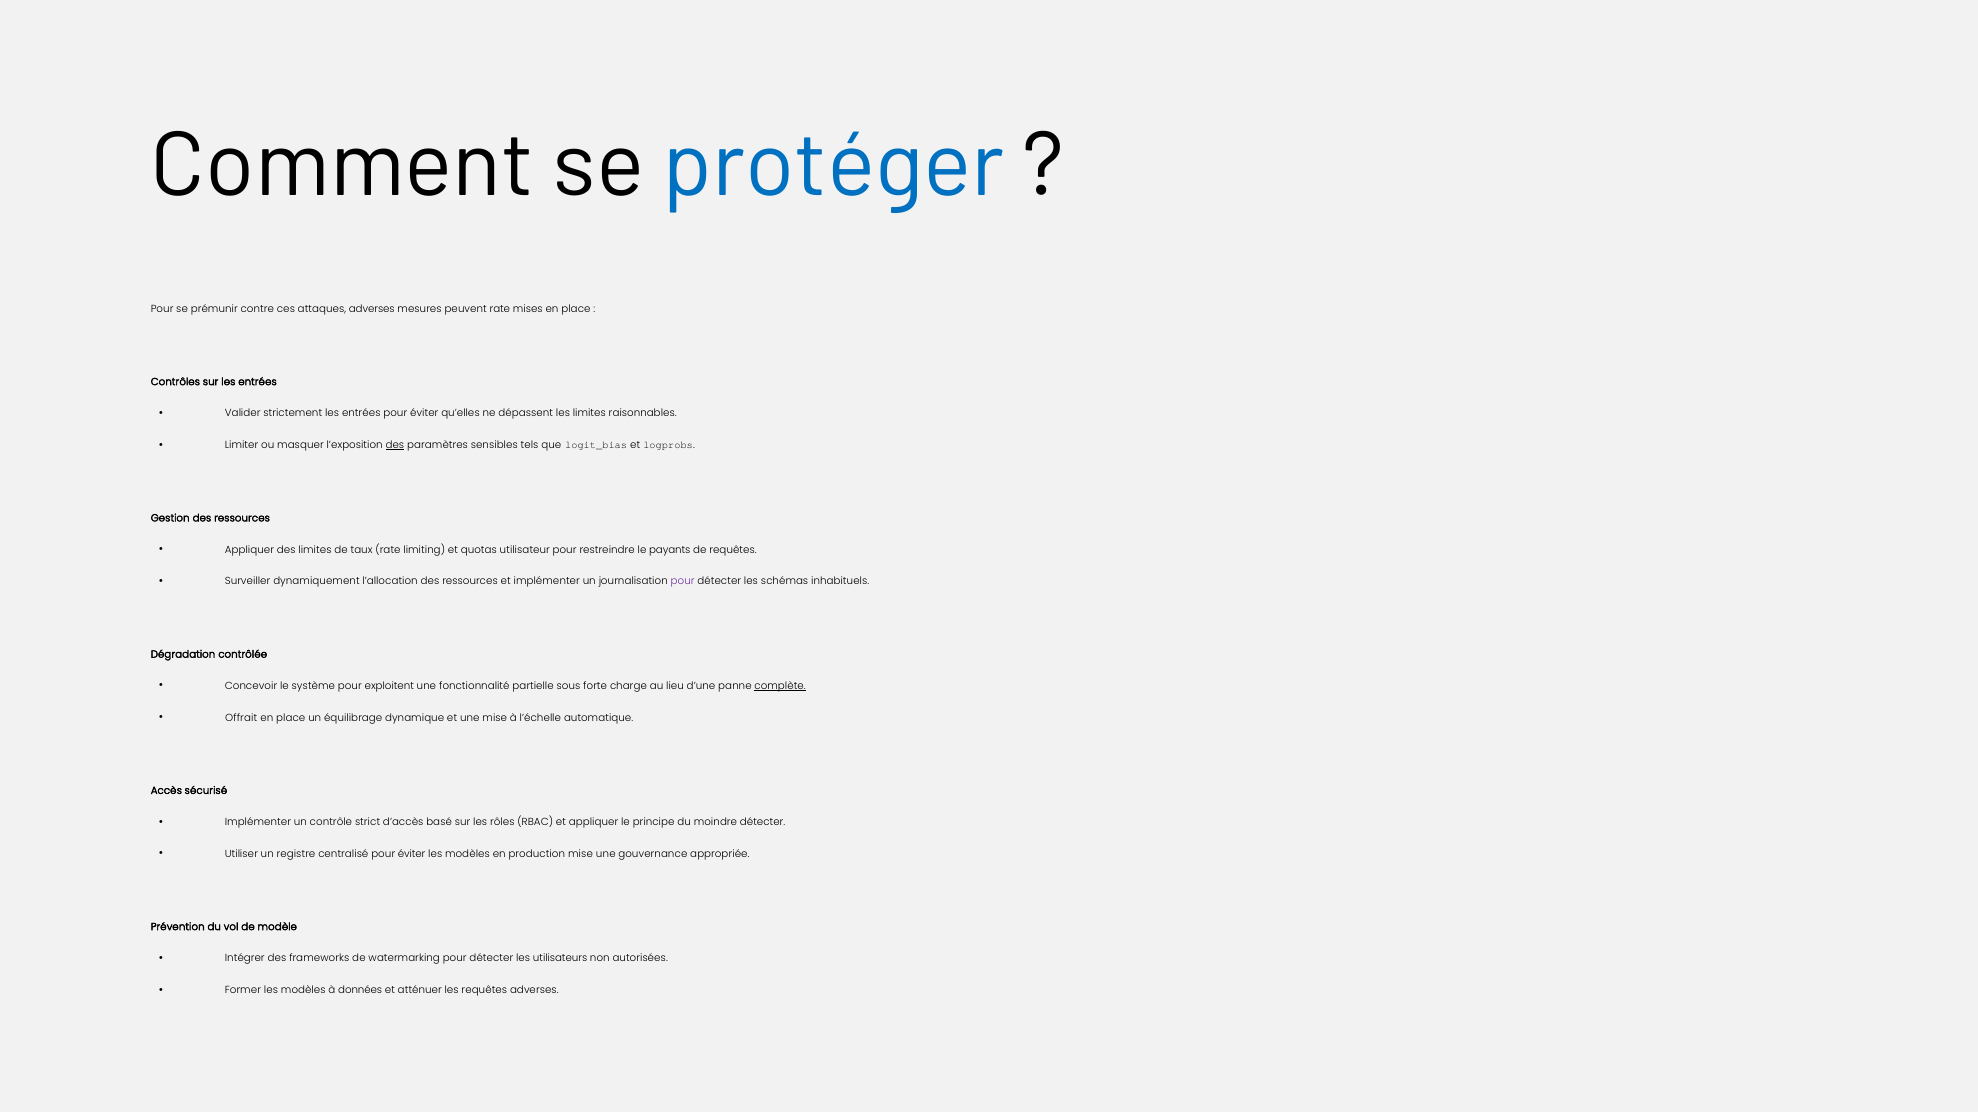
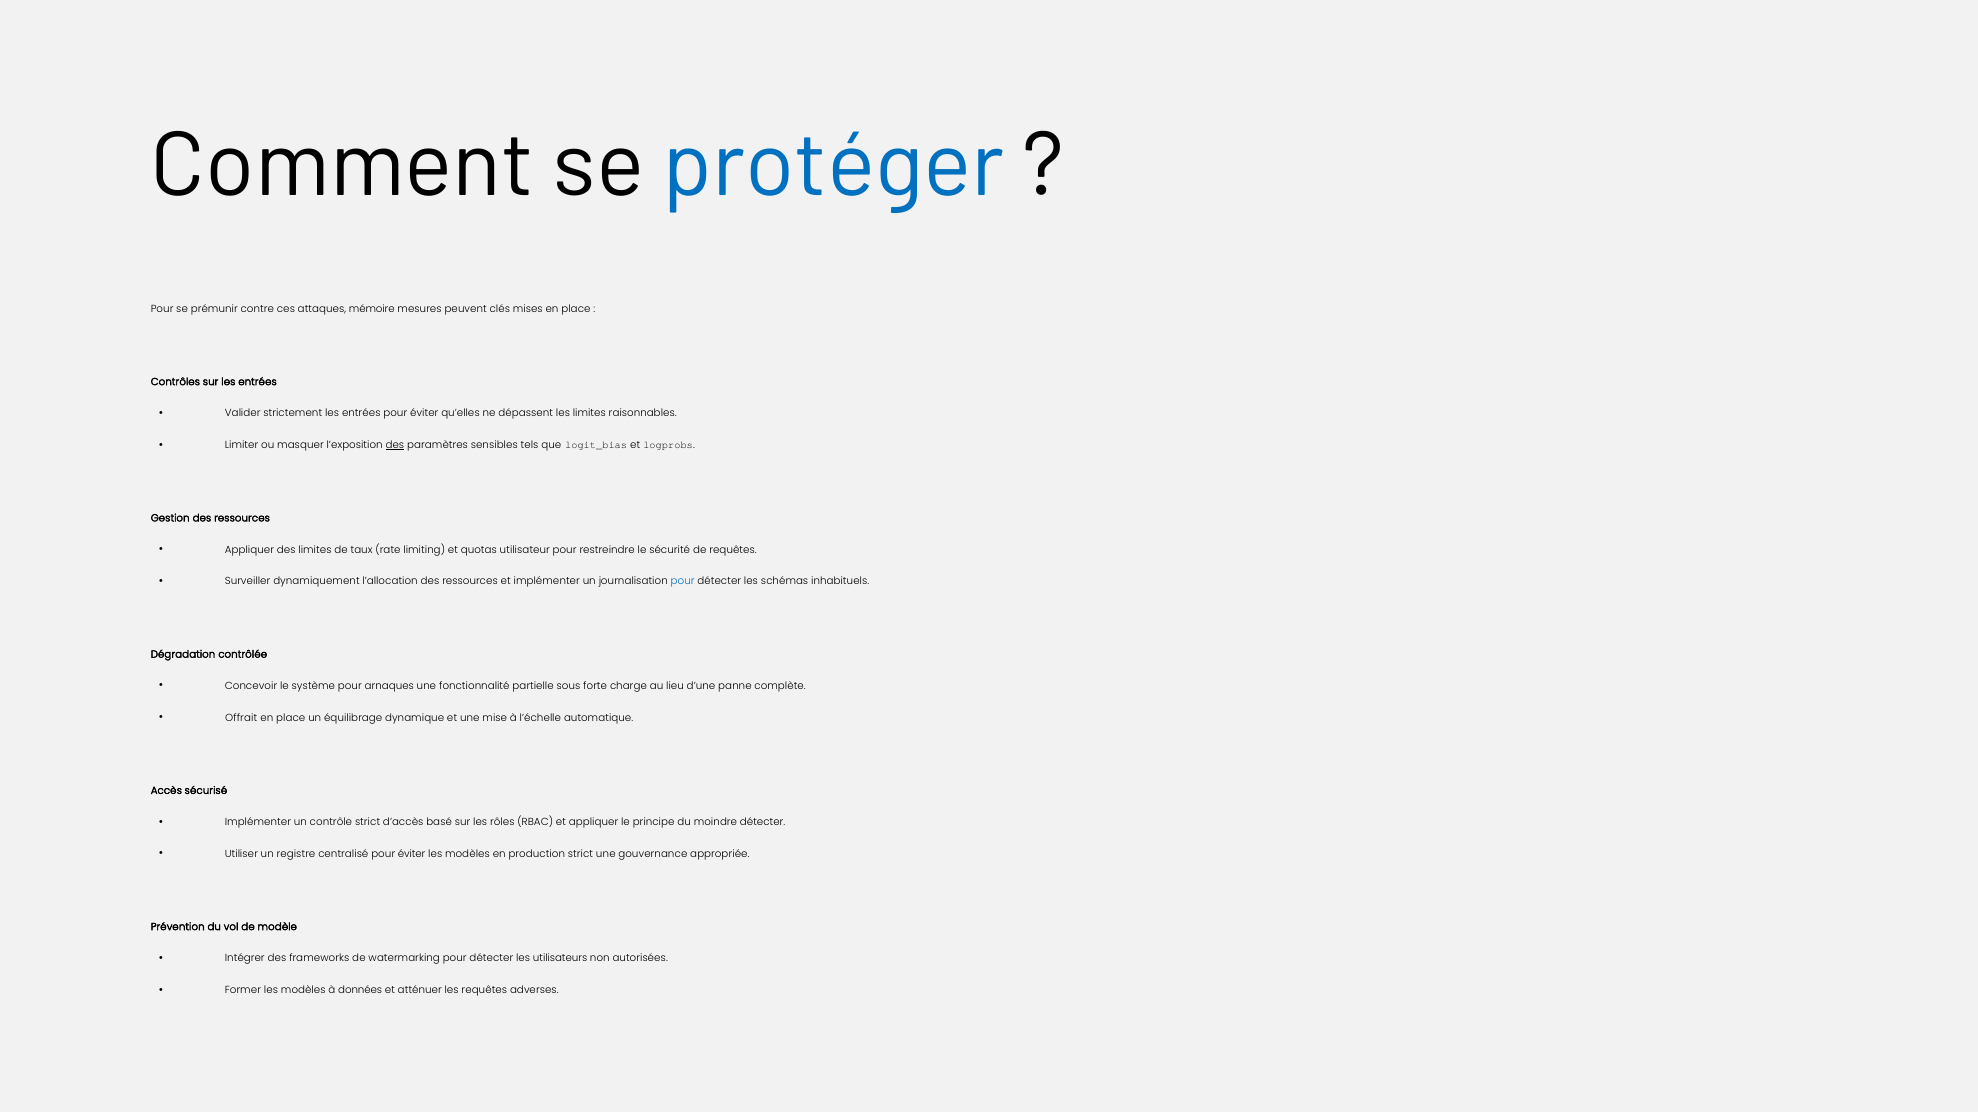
attaques adverses: adverses -> mémoire (372, 309)
peuvent rate: rate -> clés (500, 309)
payants: payants -> sécurité (670, 550)
pour colour: purple -> blue (683, 582)
exploitent: exploitent -> arnaques (389, 686)
complète underline: present -> none (780, 686)
production mise: mise -> strict (581, 854)
